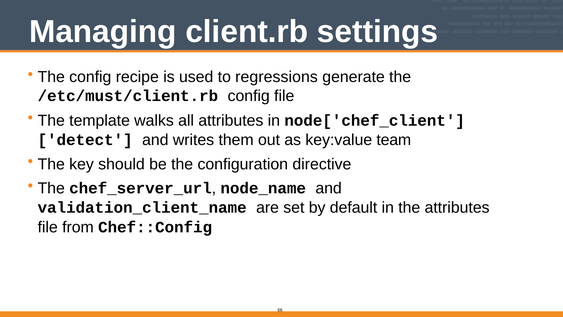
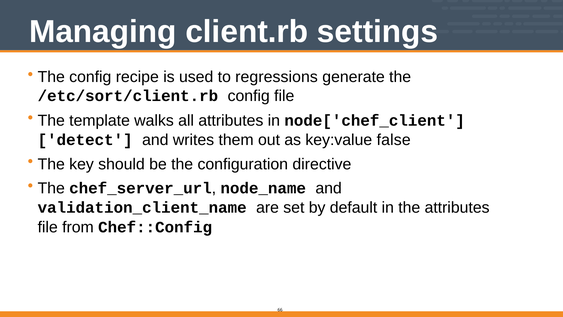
/etc/must/client.rb: /etc/must/client.rb -> /etc/sort/client.rb (128, 96)
team: team -> false (394, 140)
